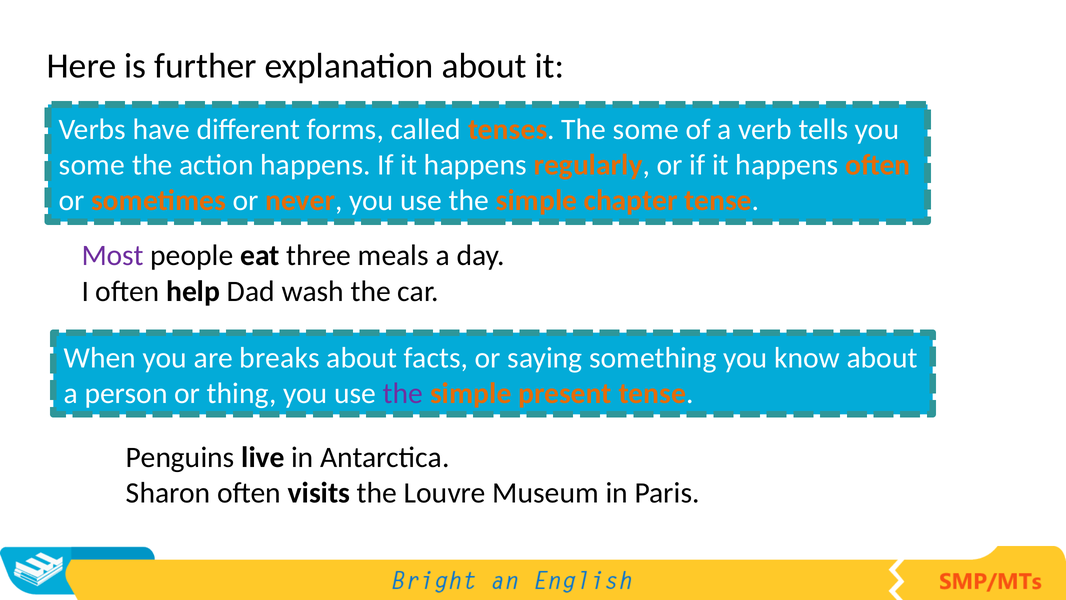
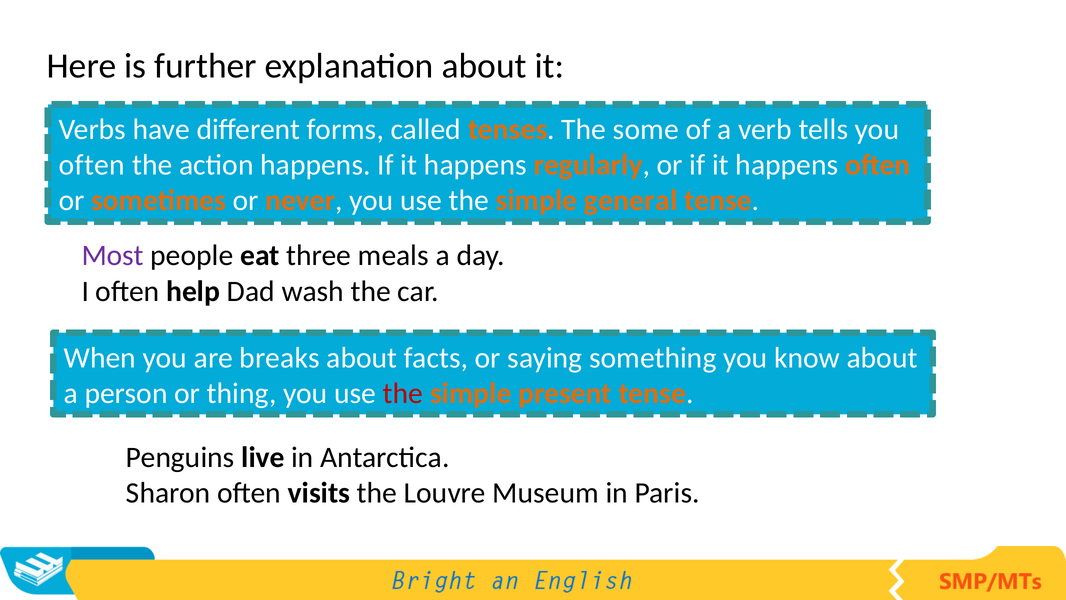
some: some -> often (92, 165)
chapter: chapter -> general (631, 201)
the colour: purple -> red (403, 393)
